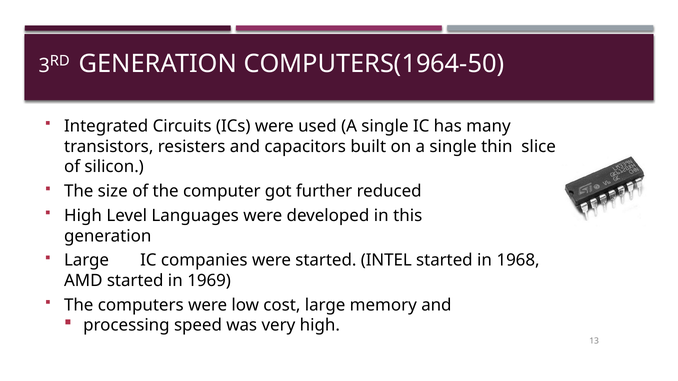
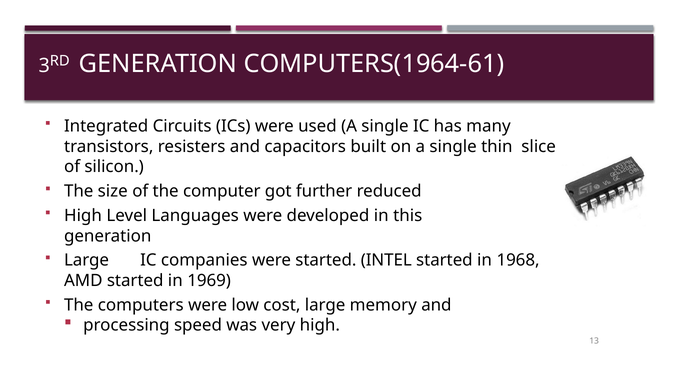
COMPUTERS(1964-50: COMPUTERS(1964-50 -> COMPUTERS(1964-61 (374, 64)
